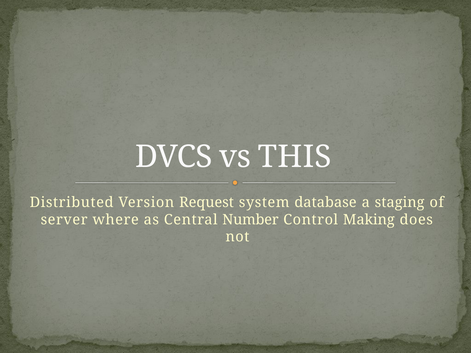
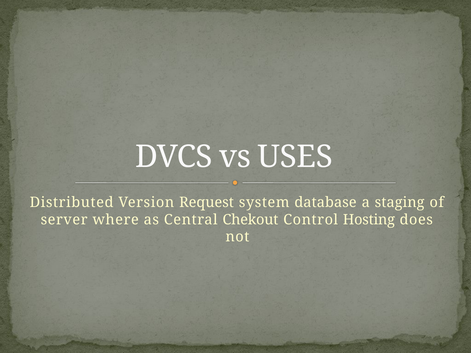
THIS: THIS -> USES (295, 157)
Number: Number -> Chekout (250, 220)
Making: Making -> Hosting (369, 220)
